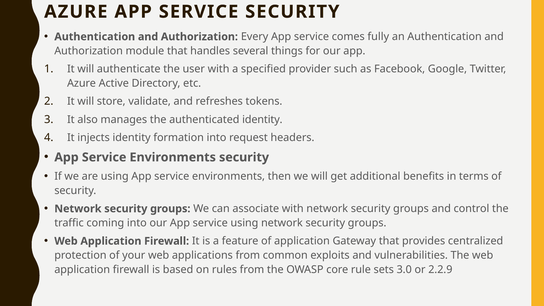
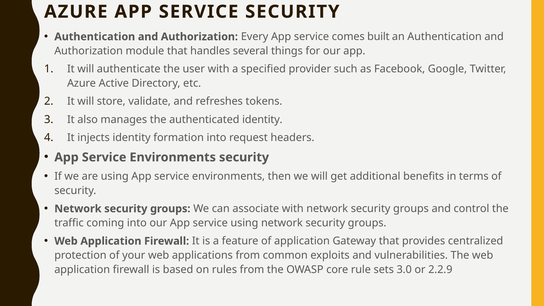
fully: fully -> built (378, 37)
